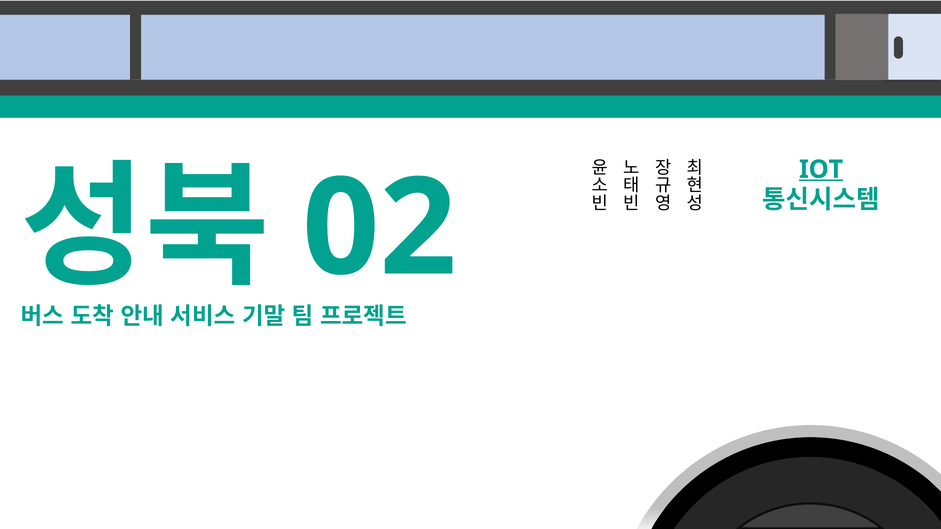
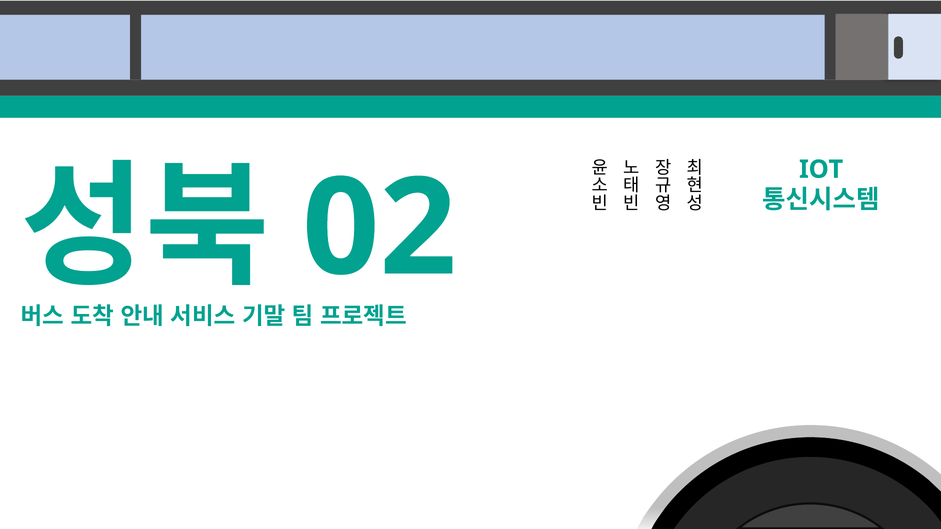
IOT underline: present -> none (821, 169)
